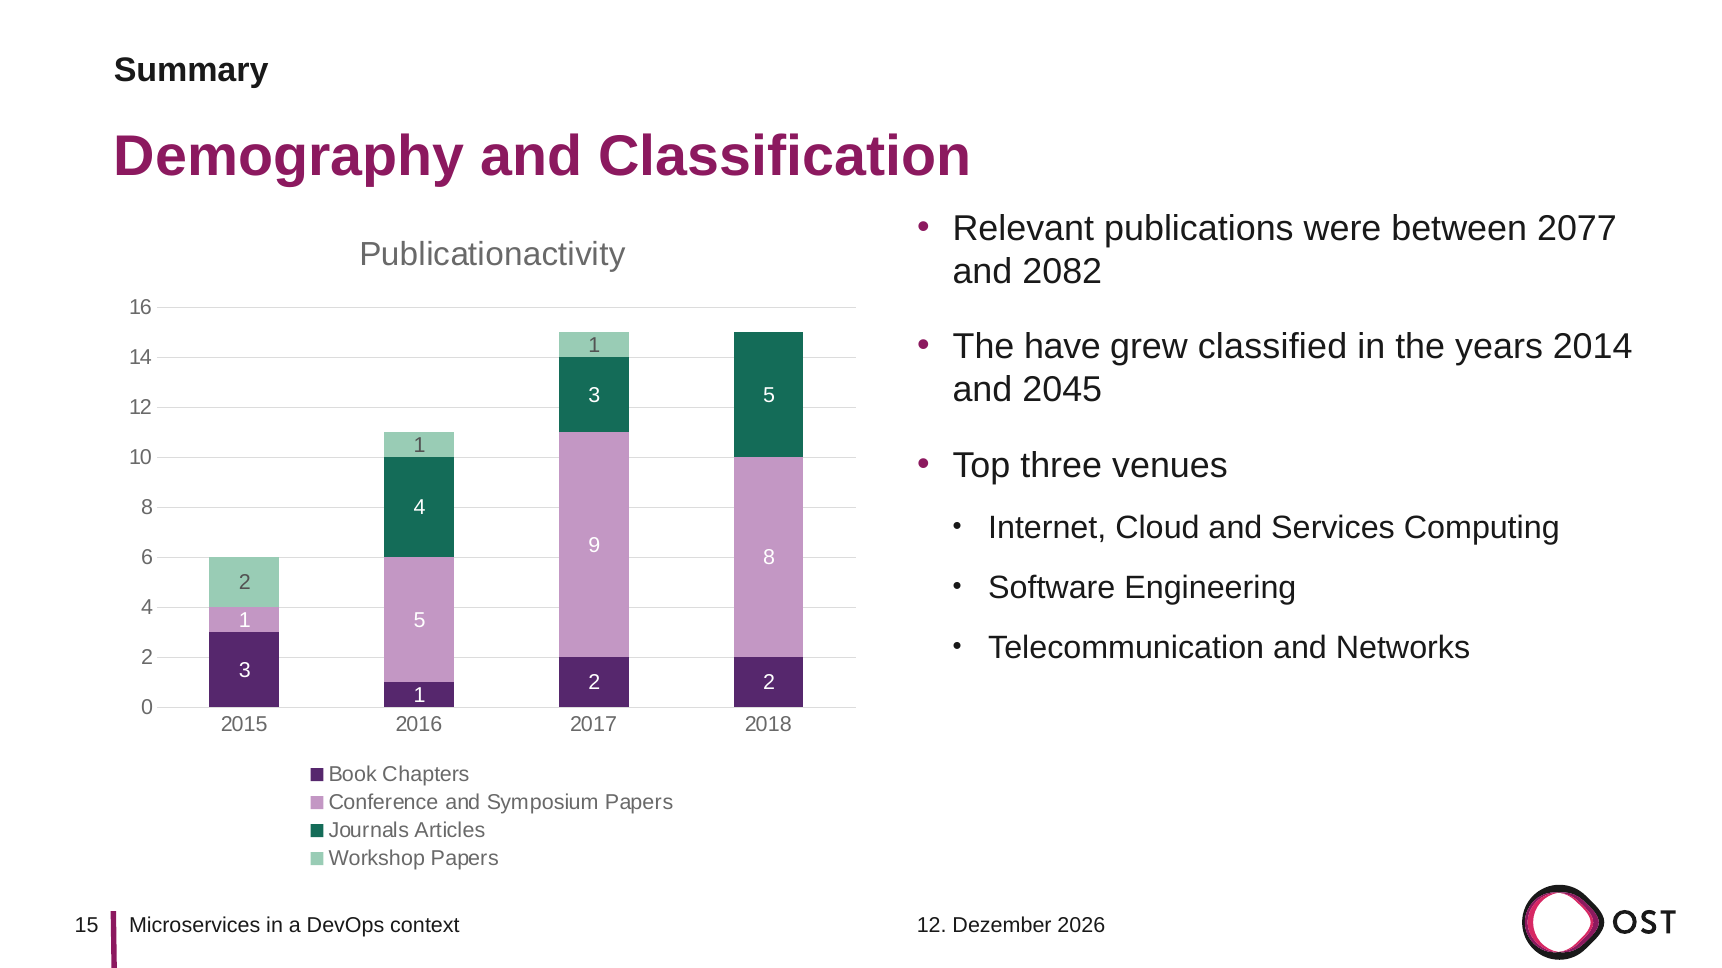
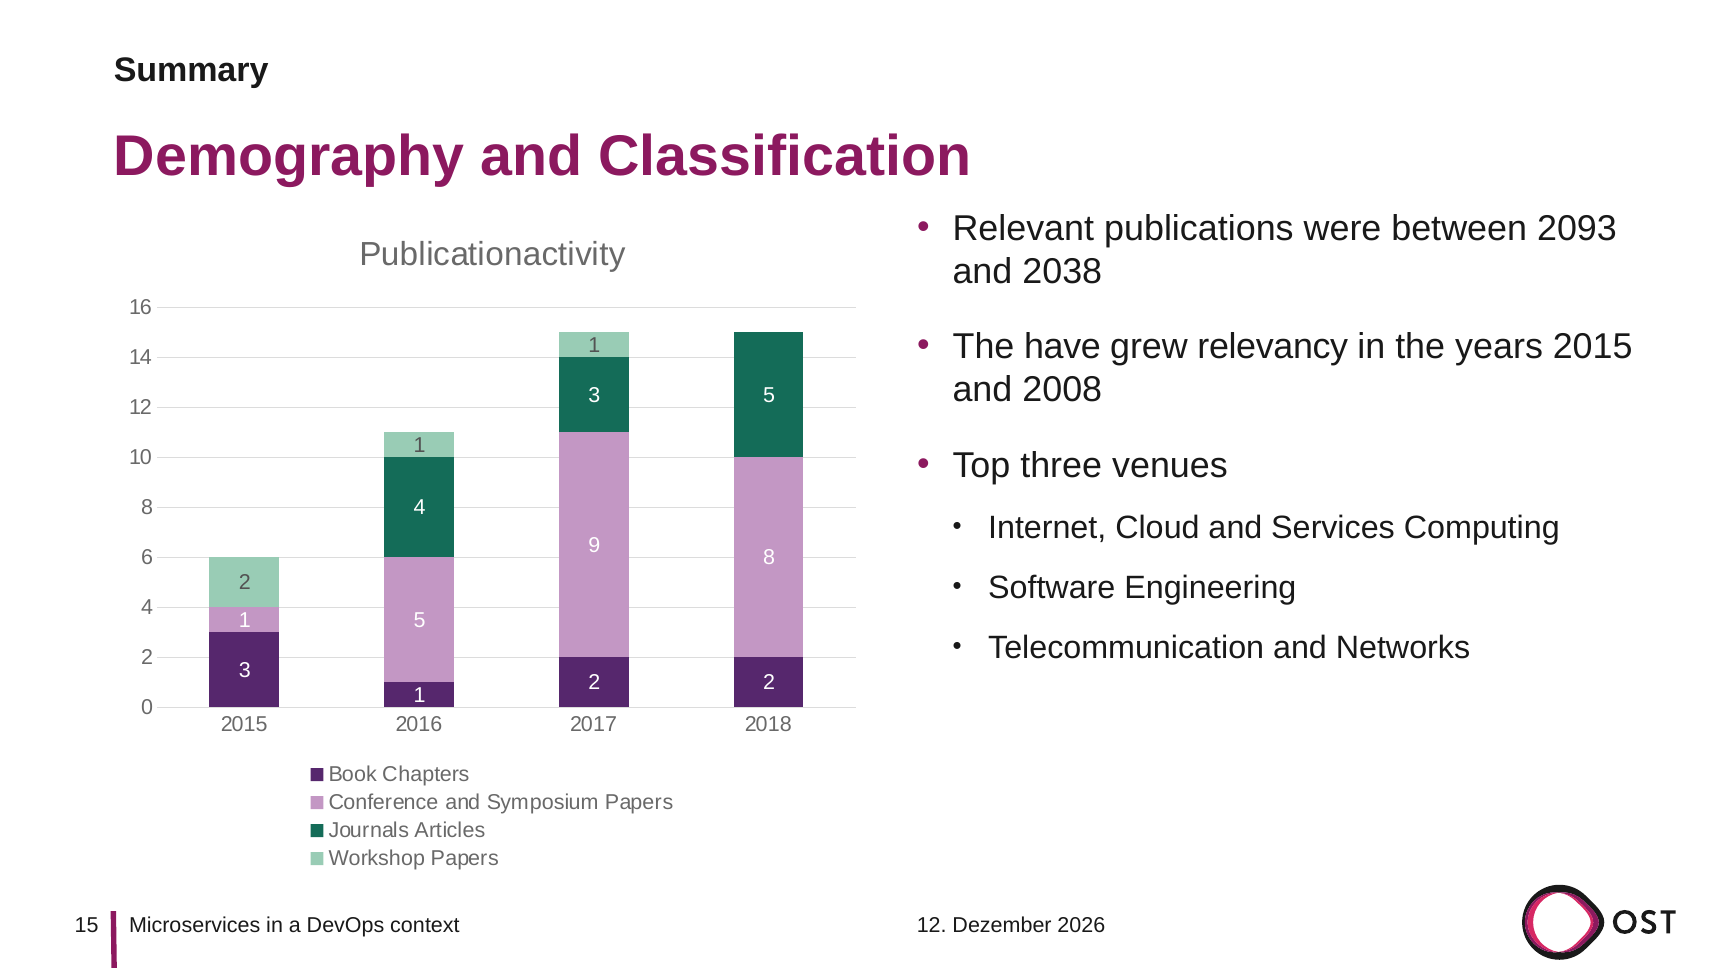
2077: 2077 -> 2093 (1577, 229)
2082: 2082 -> 2038 (1062, 272)
classified: classified -> relevancy (1273, 347)
years 2014: 2014 -> 2015 (1593, 347)
2045: 2045 -> 2008 (1062, 390)
